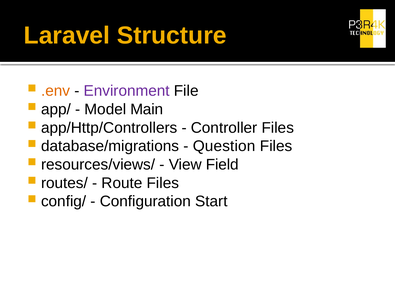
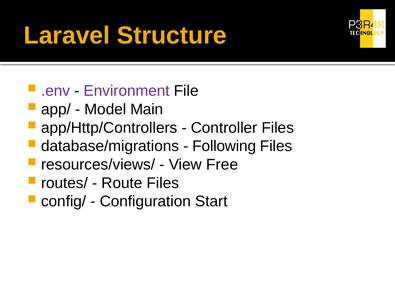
.env colour: orange -> purple (56, 91)
Question: Question -> Following (224, 146)
Field: Field -> Free (222, 165)
